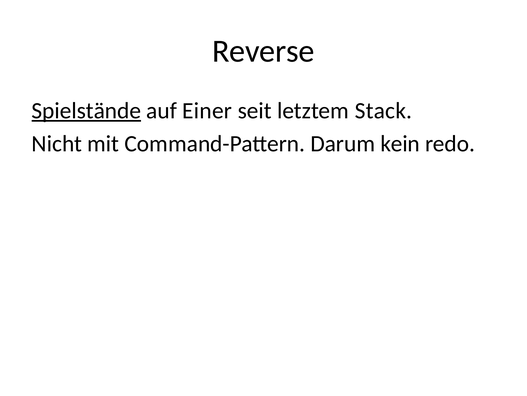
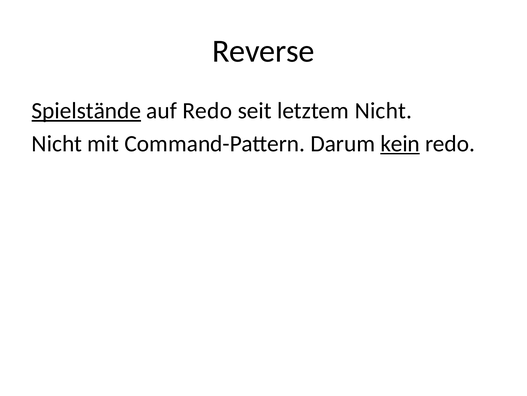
auf Einer: Einer -> Redo (207, 111)
letztem Stack: Stack -> Nicht (383, 111)
kein underline: none -> present (400, 143)
